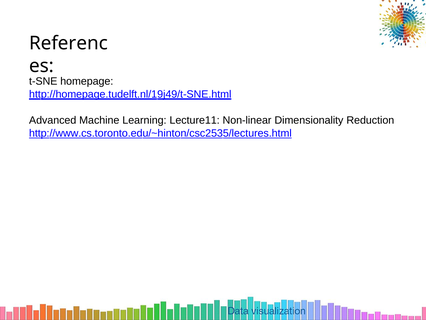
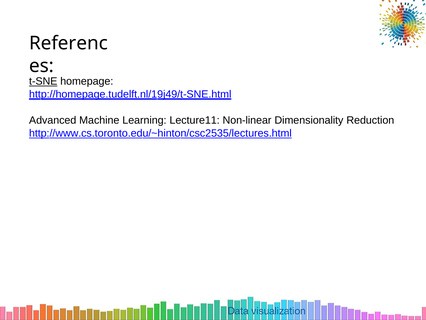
t-SNE underline: none -> present (43, 81)
